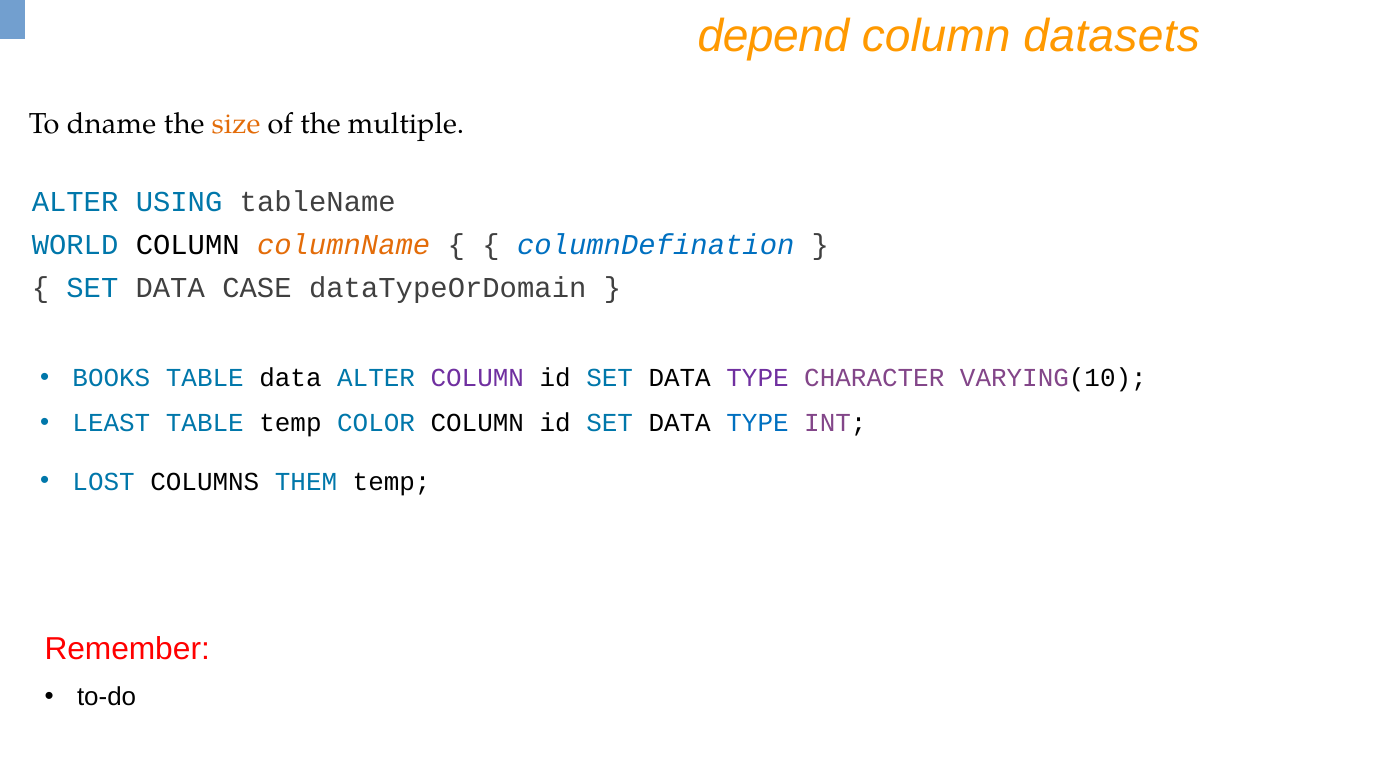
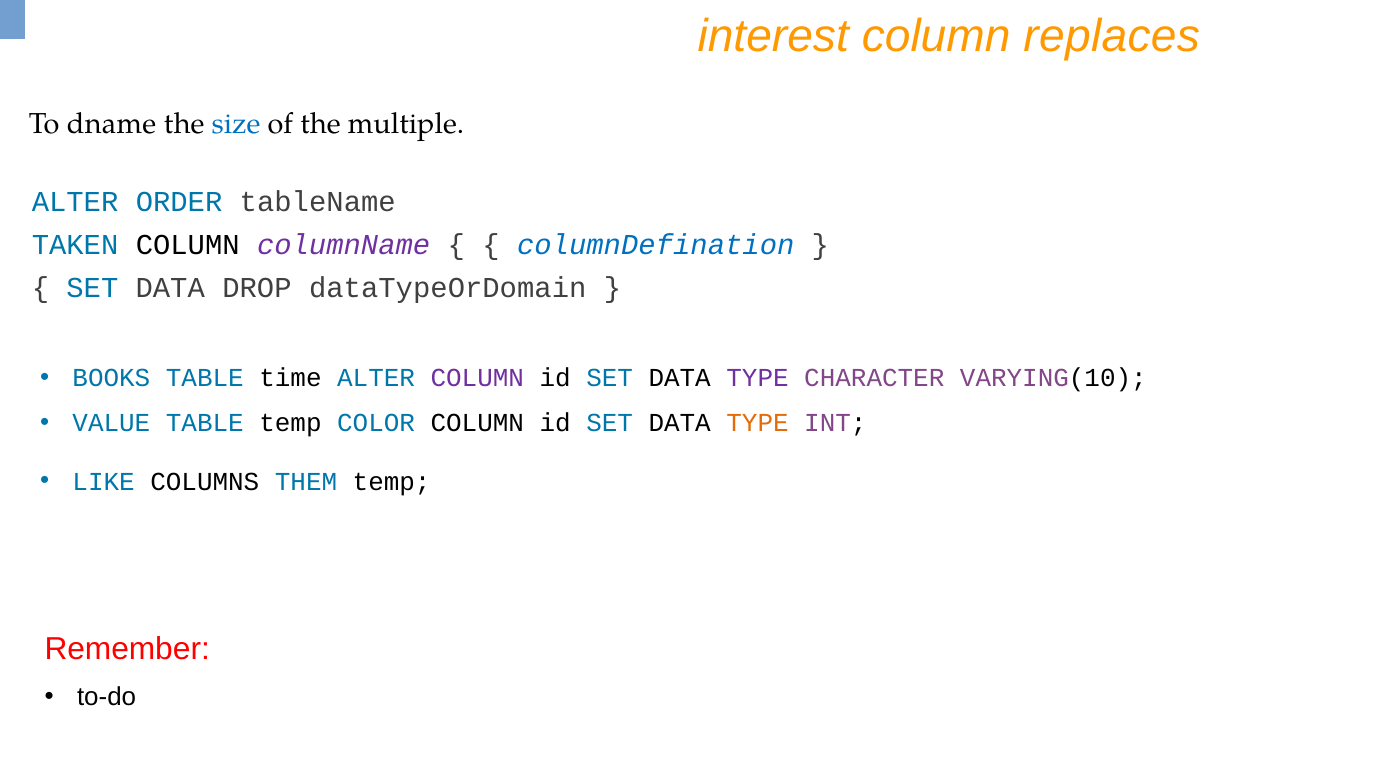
depend: depend -> interest (773, 36)
datasets: datasets -> replaces (1112, 36)
size colour: orange -> blue (236, 124)
USING: USING -> ORDER (179, 202)
WORLD: WORLD -> TAKEN (75, 245)
columnName colour: orange -> purple (344, 245)
CASE: CASE -> DROP (257, 289)
TABLE data: data -> time (290, 378)
LEAST: LEAST -> VALUE (111, 423)
TYPE colour: blue -> orange (758, 423)
LOST: LOST -> LIKE (104, 482)
